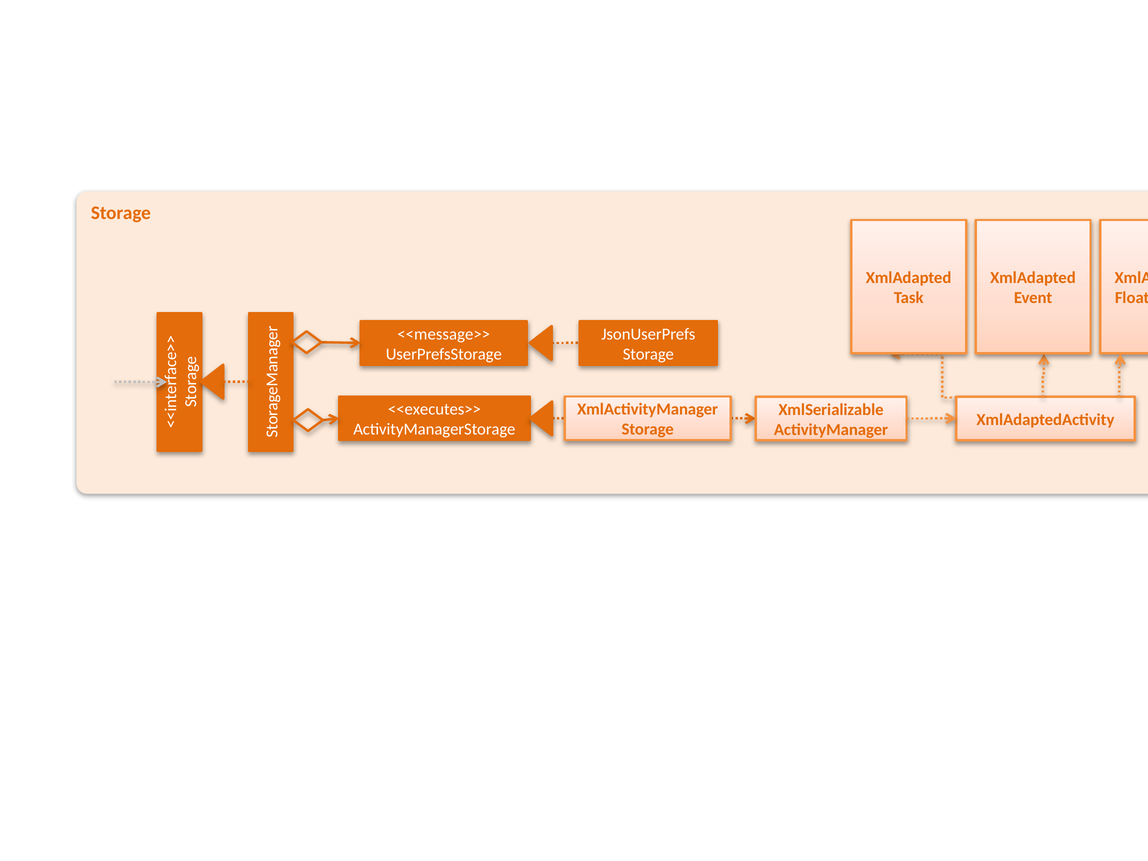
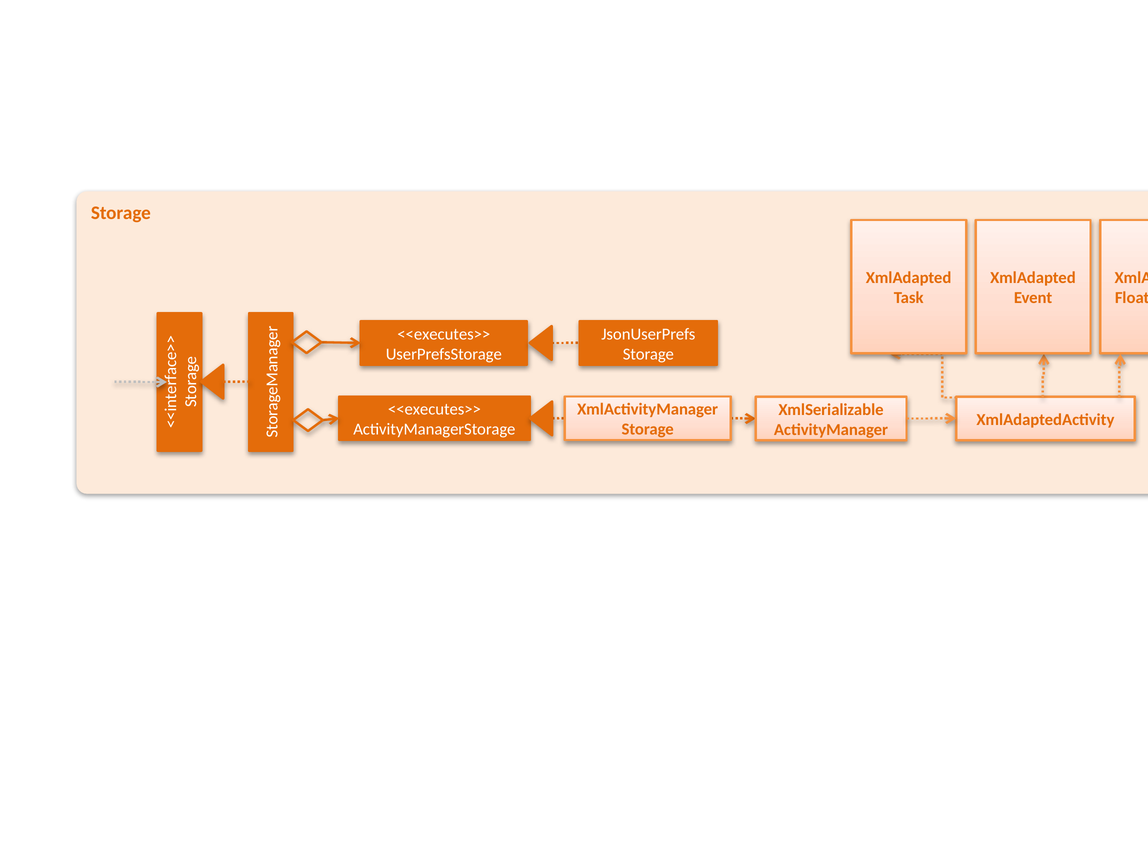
<<message>>: <<message>> -> <<executes>> (444, 334)
